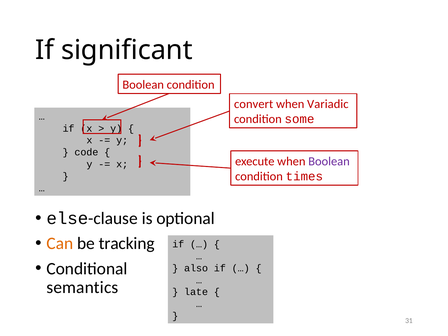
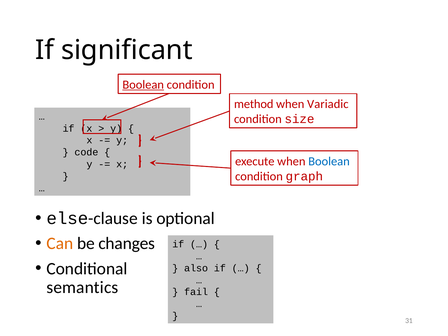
Boolean underline: none -> present (143, 85)
convert: convert -> method (254, 104)
some: some -> size (299, 119)
Boolean colour: purple -> blue (329, 161)
times: times -> graph (304, 176)
tracking: tracking -> changes (127, 244)
late: late -> fail (196, 292)
